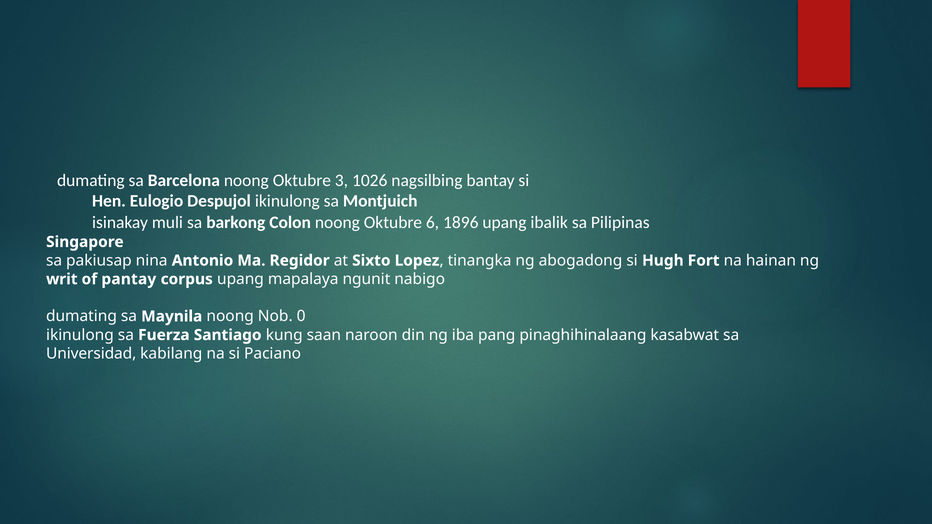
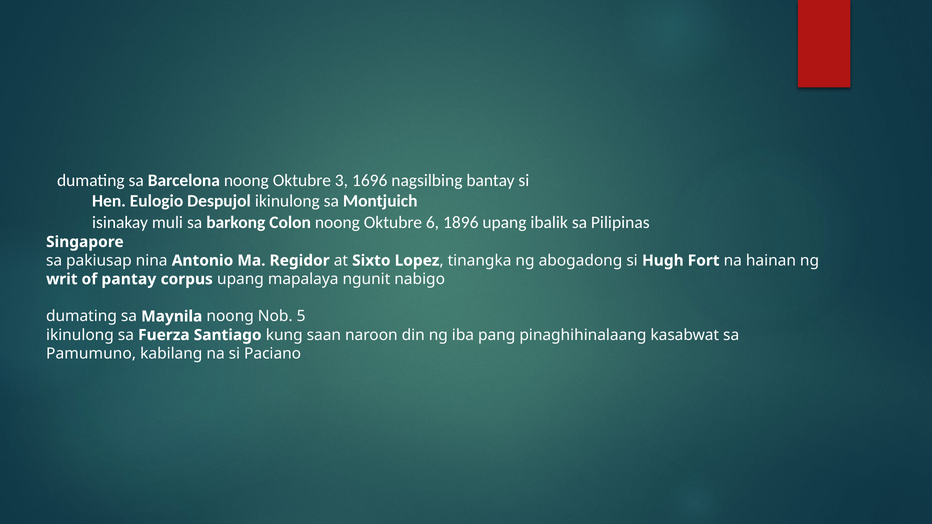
1026: 1026 -> 1696 (370, 180)
0: 0 -> 5 (301, 317)
Universidad: Universidad -> Pamumuno (91, 354)
